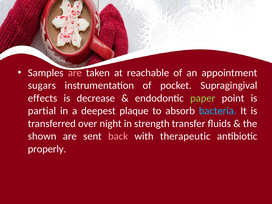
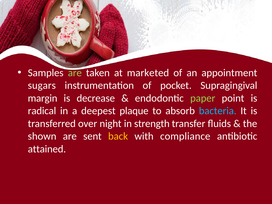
are colour: pink -> light green (75, 73)
reachable: reachable -> marketed (148, 73)
effects: effects -> margin (43, 98)
partial: partial -> radical (42, 111)
back colour: pink -> yellow (118, 136)
therapeutic: therapeutic -> compliance (185, 136)
properly: properly -> attained (47, 149)
